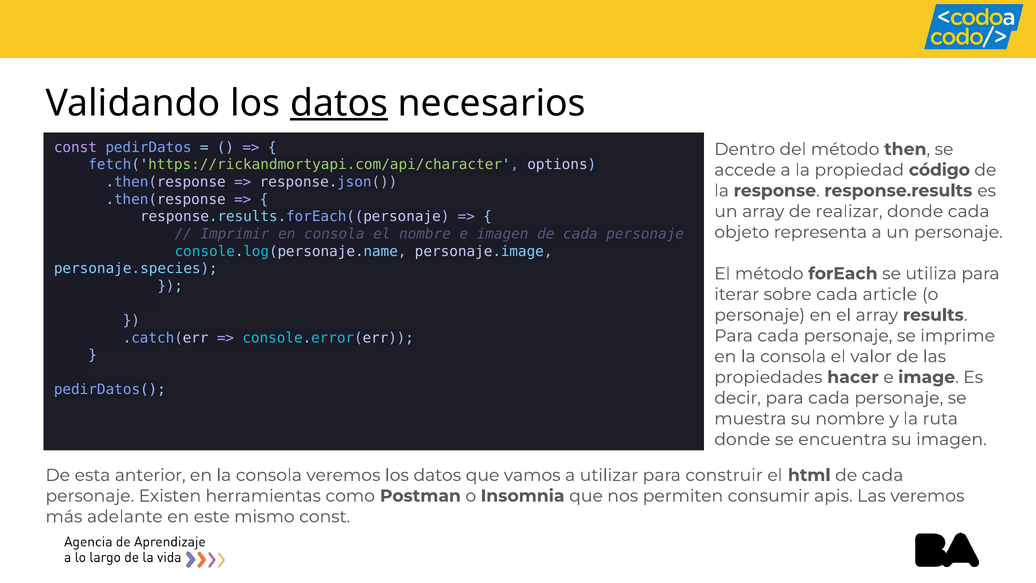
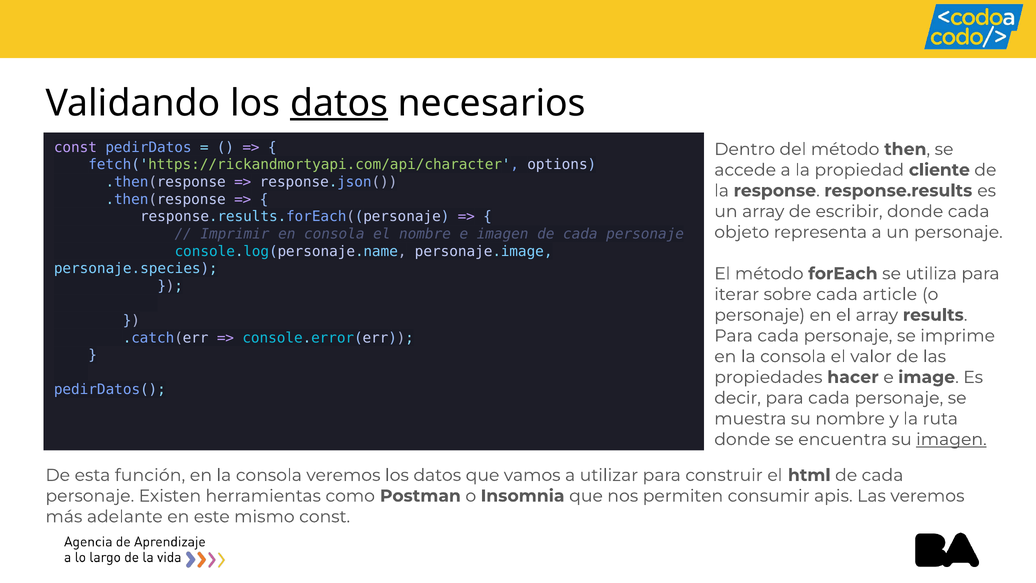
código: código -> cliente (939, 170)
realizar: realizar -> escribir (849, 211)
imagen underline: none -> present (951, 439)
anterior: anterior -> función (150, 475)
